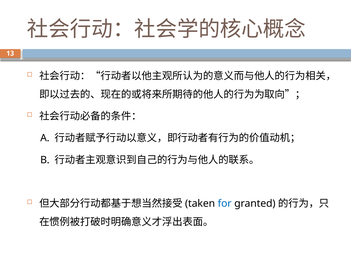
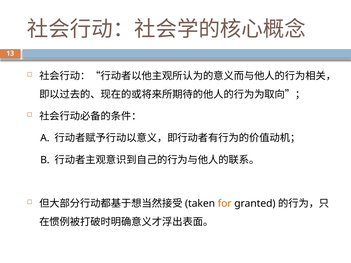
for colour: blue -> orange (225, 204)
